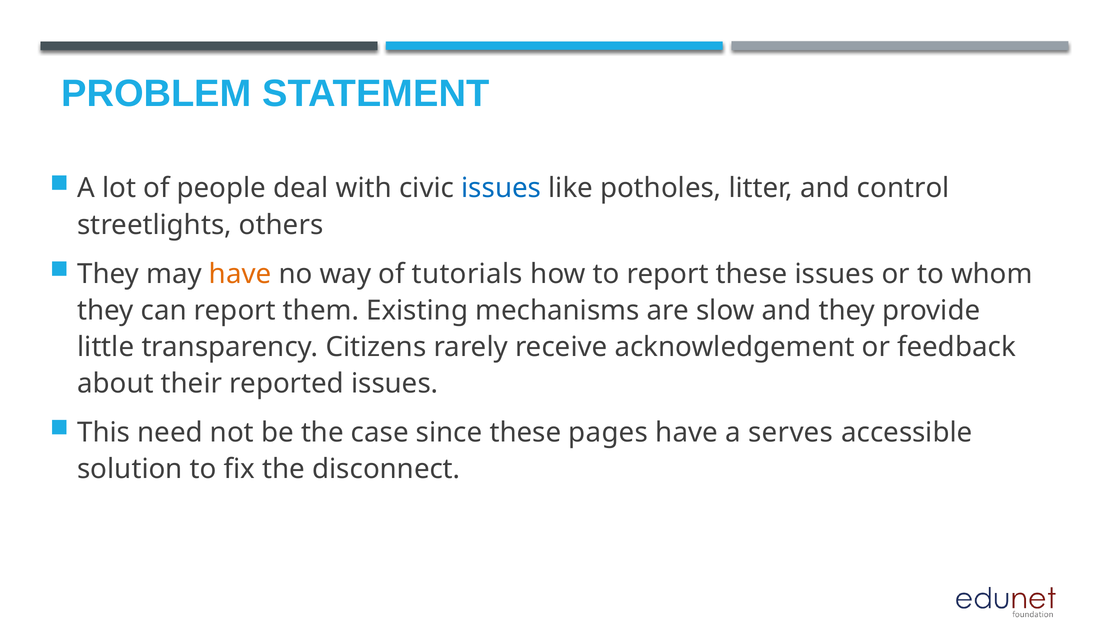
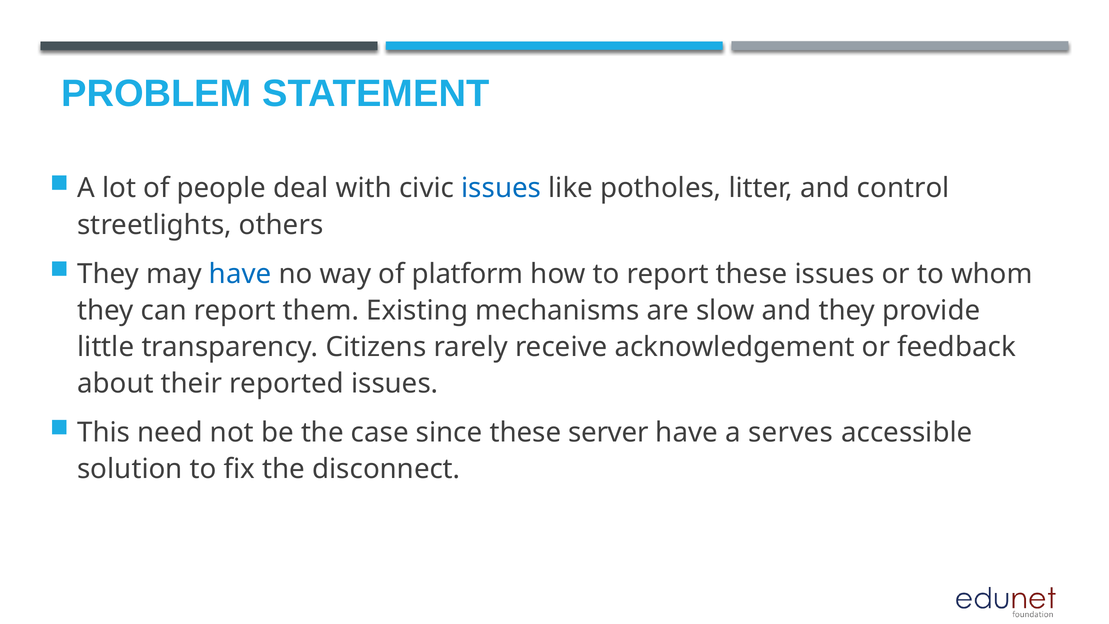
have colour: orange -> blue (240, 274)
tutorials: tutorials -> platform (468, 274)
pages: pages -> server (609, 433)
